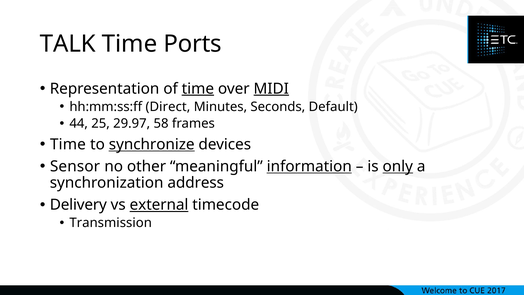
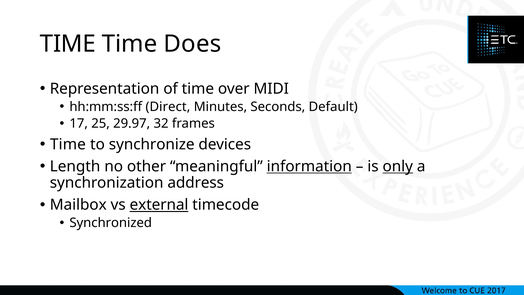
TALK: TALK -> TIME (68, 44)
Ports: Ports -> Does (192, 44)
time underline: present -> none (198, 89)
MIDI underline: present -> none (271, 89)
44: 44 -> 17 (79, 124)
58: 58 -> 32 (161, 124)
synchronize underline: present -> none (152, 144)
Sensor: Sensor -> Length (75, 166)
Delivery: Delivery -> Mailbox (78, 205)
Transmission: Transmission -> Synchronized (111, 223)
